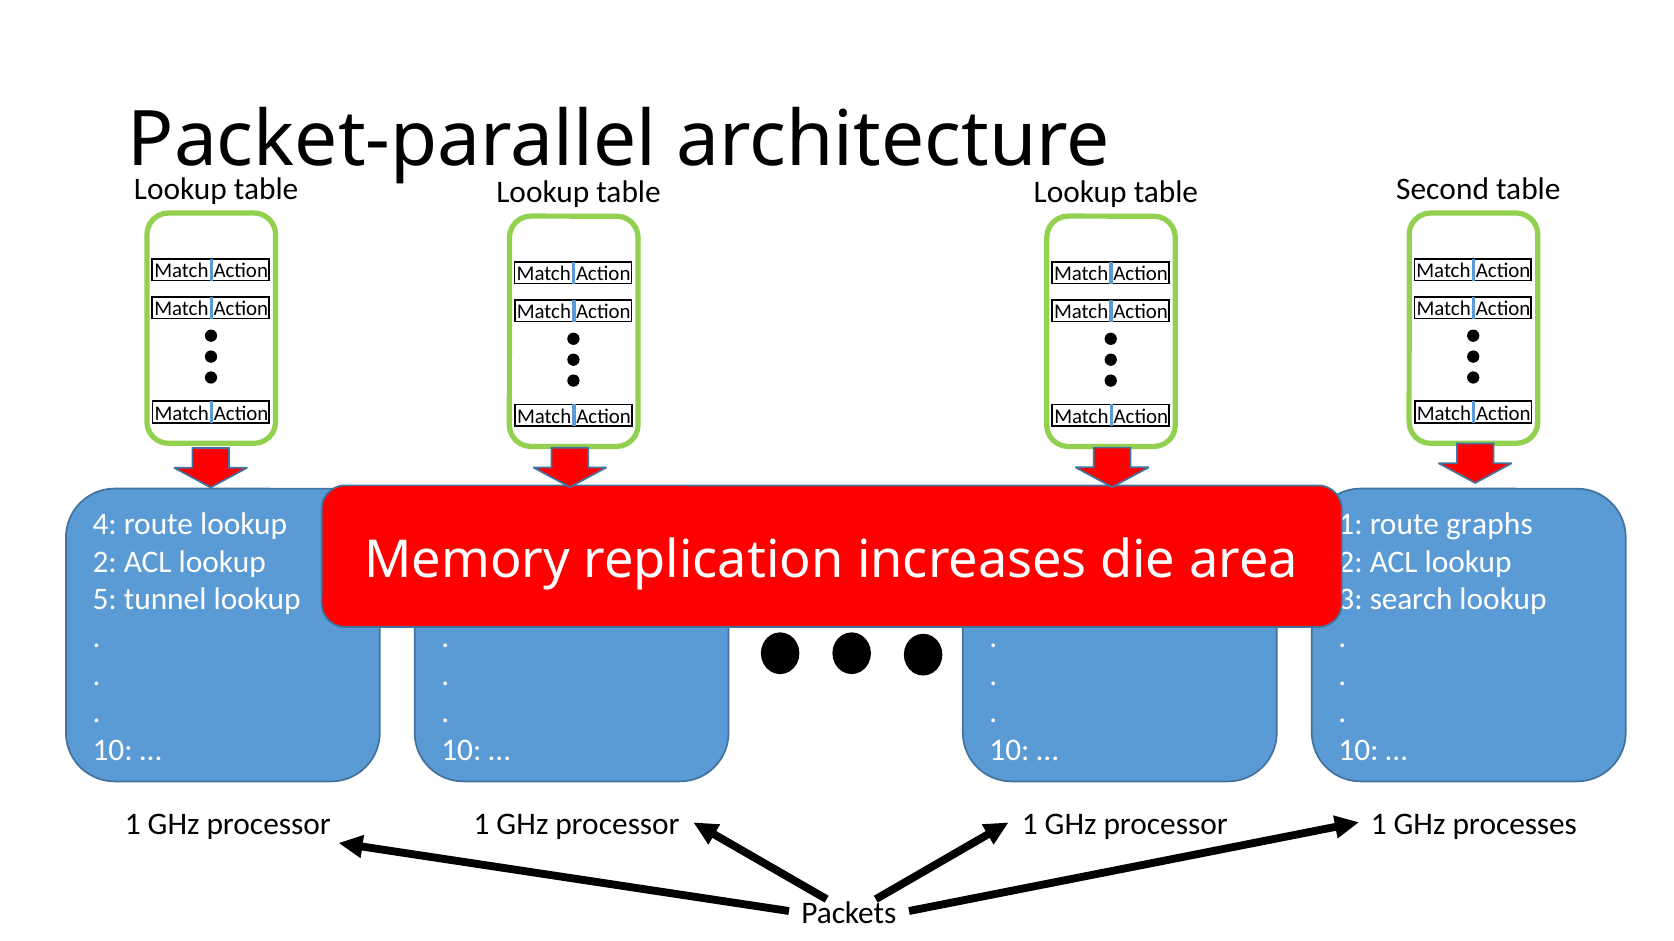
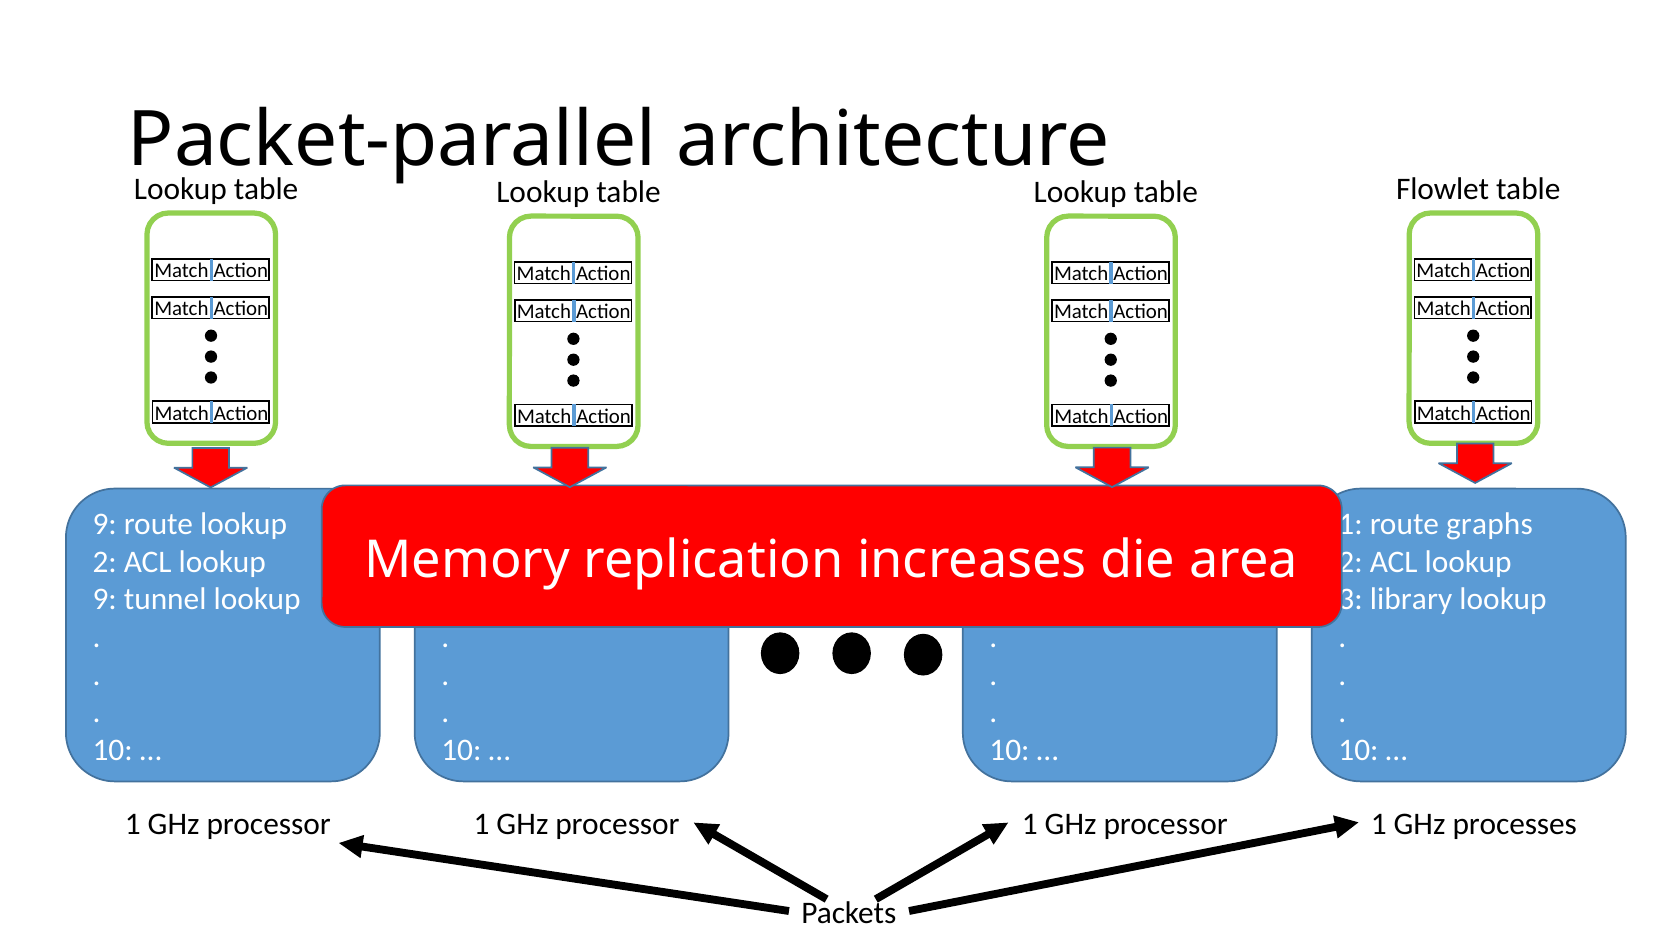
Second: Second -> Flowlet (1443, 189)
4: 4 -> 9 (105, 525)
5: 5 -> 9 (105, 600)
search: search -> library (1411, 600)
